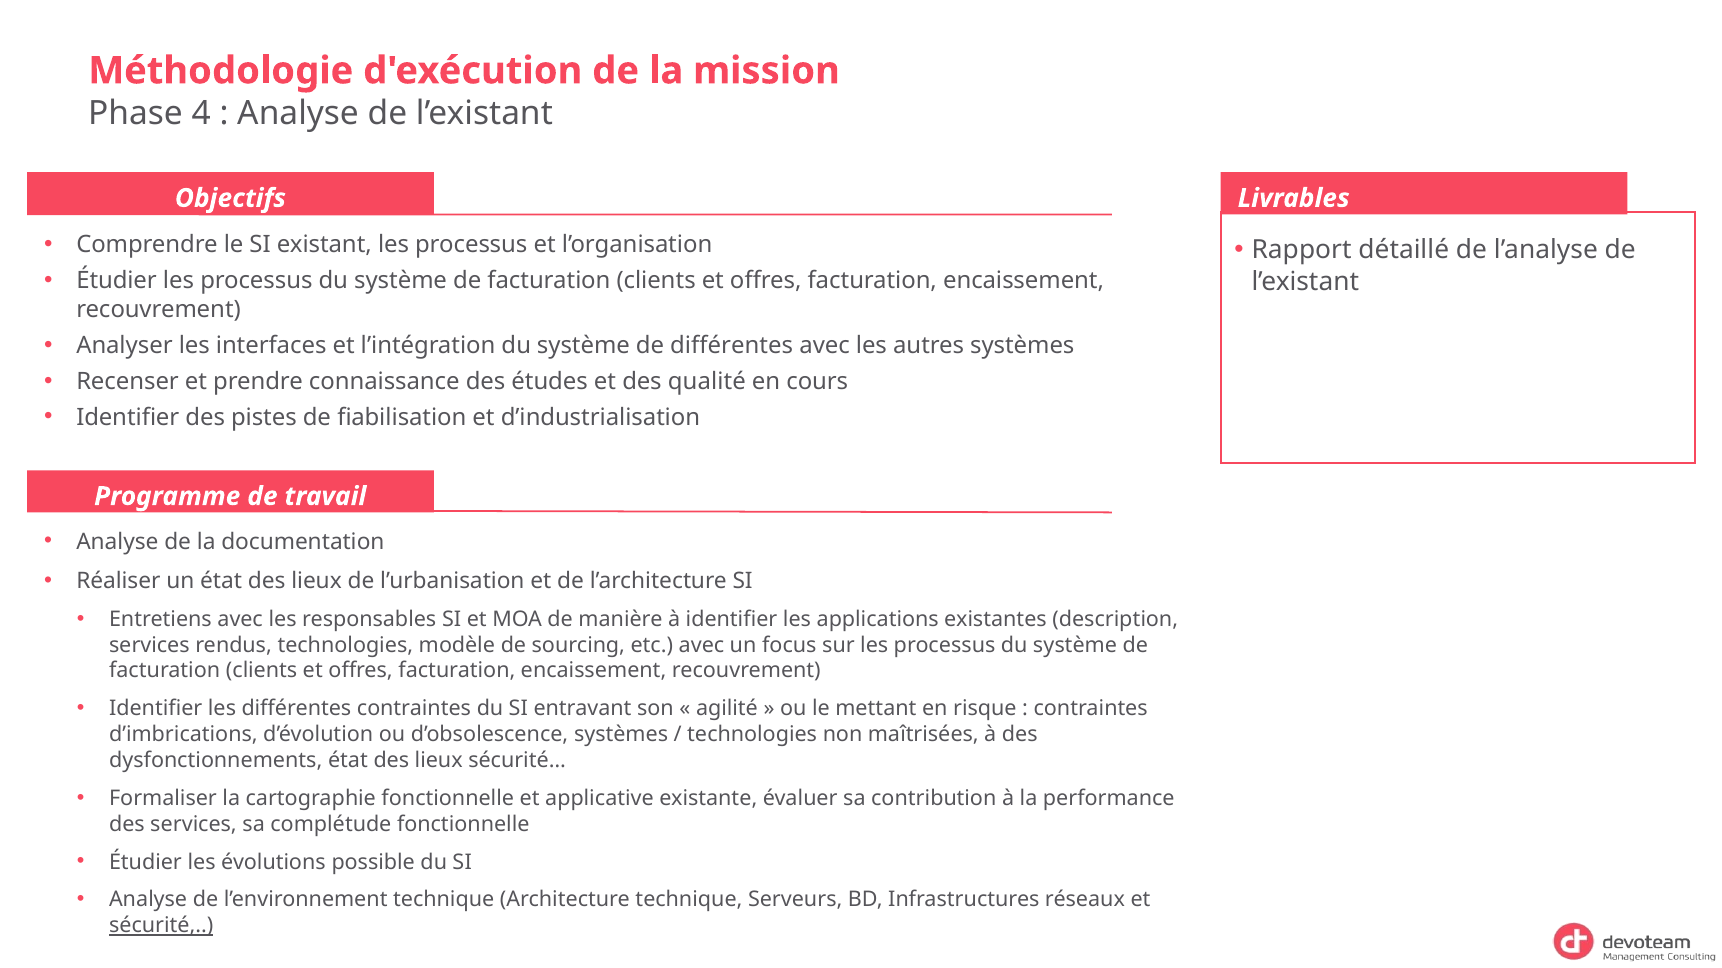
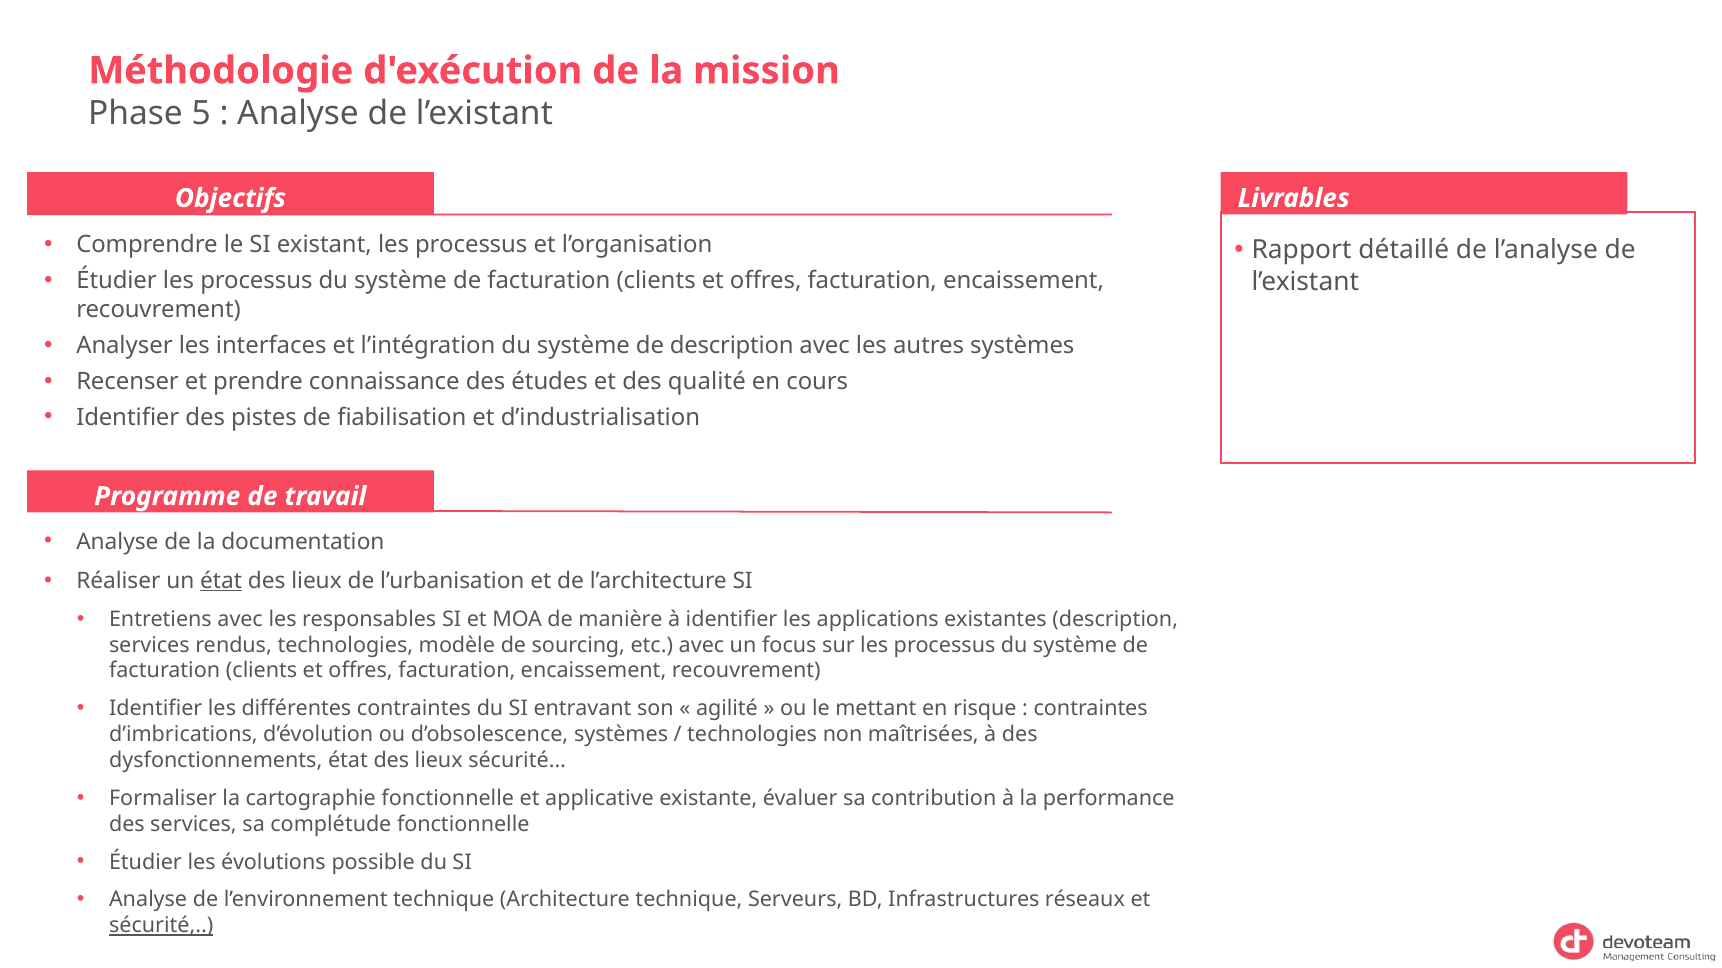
4: 4 -> 5 (201, 114)
de différentes: différentes -> description (732, 346)
état underline: none -> present (221, 581)
